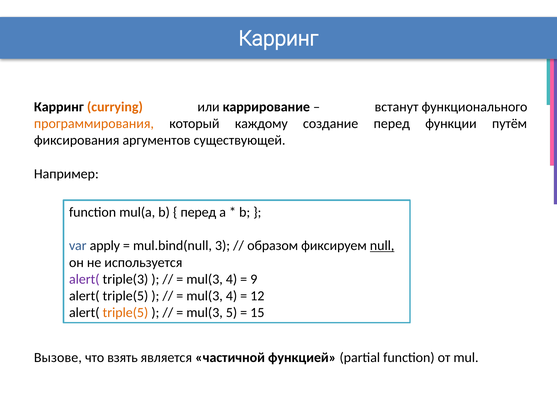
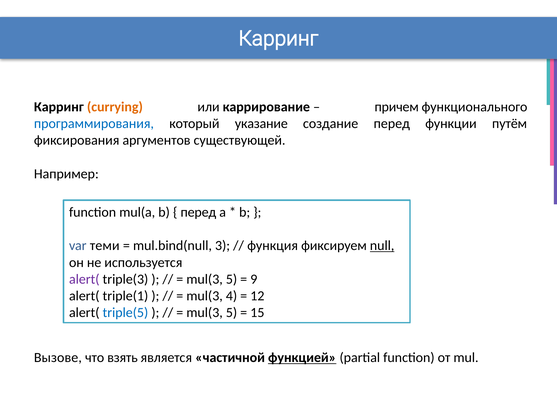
встанут: встанут -> причем (397, 107)
программирования colour: orange -> blue (94, 124)
каждому: каждому -> указание (261, 124)
apply: apply -> теми (105, 246)
образом: образом -> функция (273, 246)
4: 4 -> 5 (232, 279)
triple(5: triple(5 -> triple(1 (125, 296)
triple(5 colour: orange -> blue (125, 312)
функцией underline: none -> present (302, 358)
